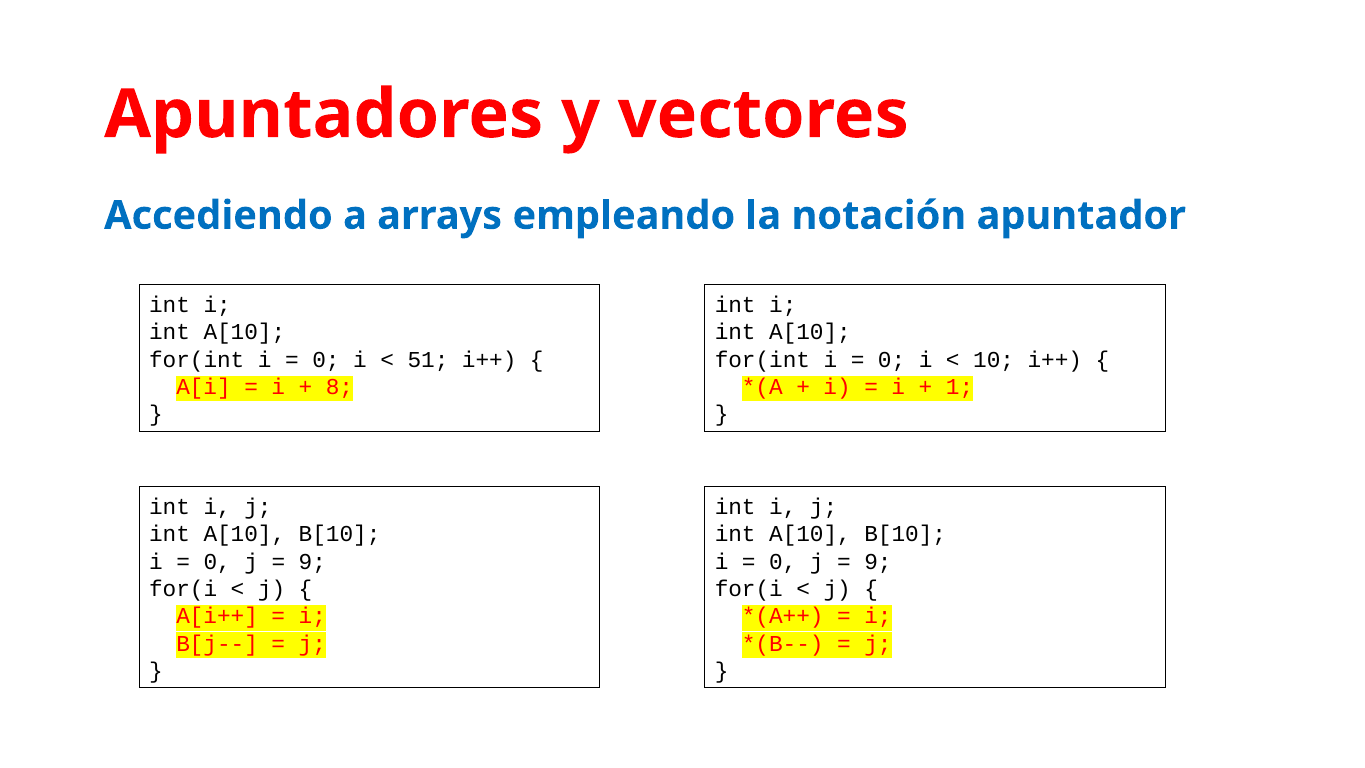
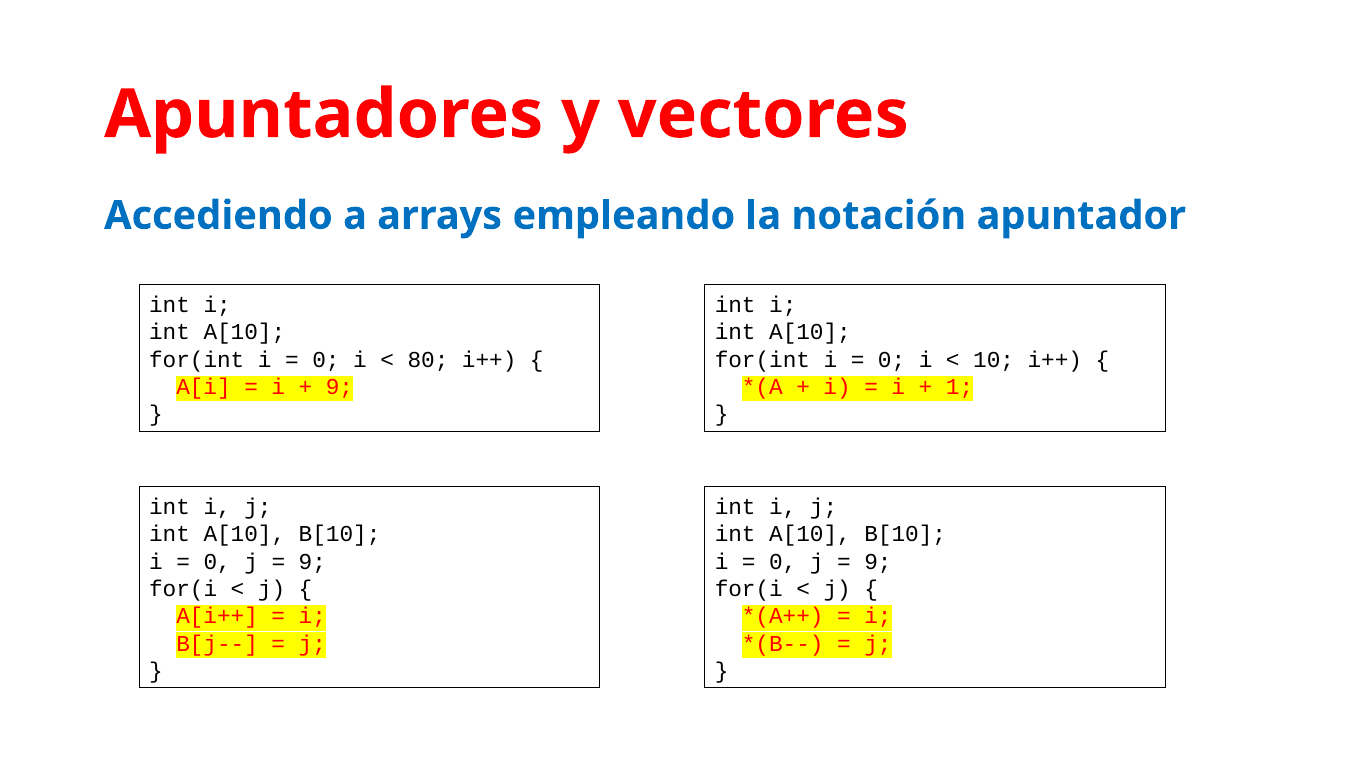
51: 51 -> 80 (428, 360)
8: 8 -> 9 (339, 387)
